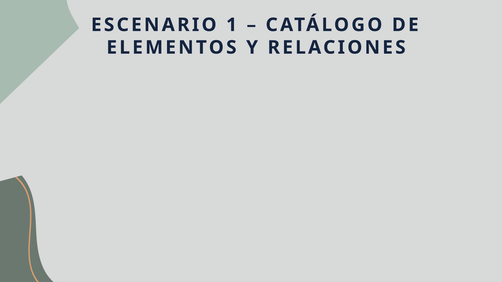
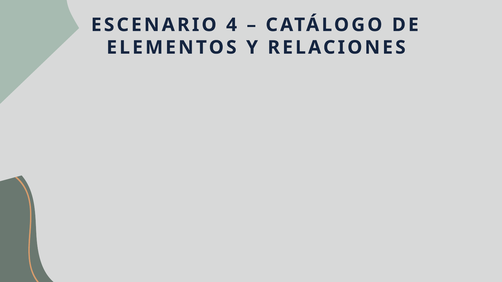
1: 1 -> 4 (232, 25)
